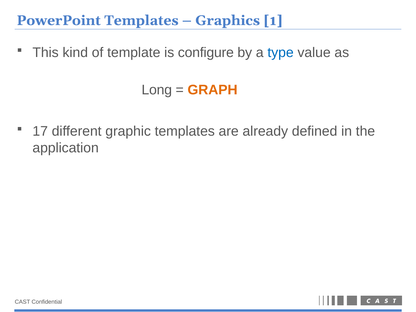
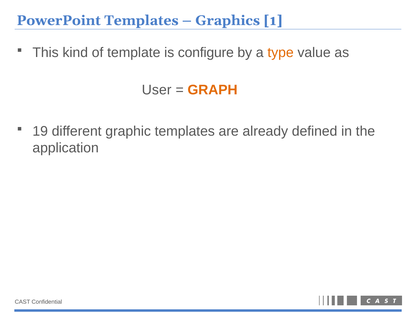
type colour: blue -> orange (281, 53)
Long: Long -> User (157, 90)
17: 17 -> 19 (40, 131)
